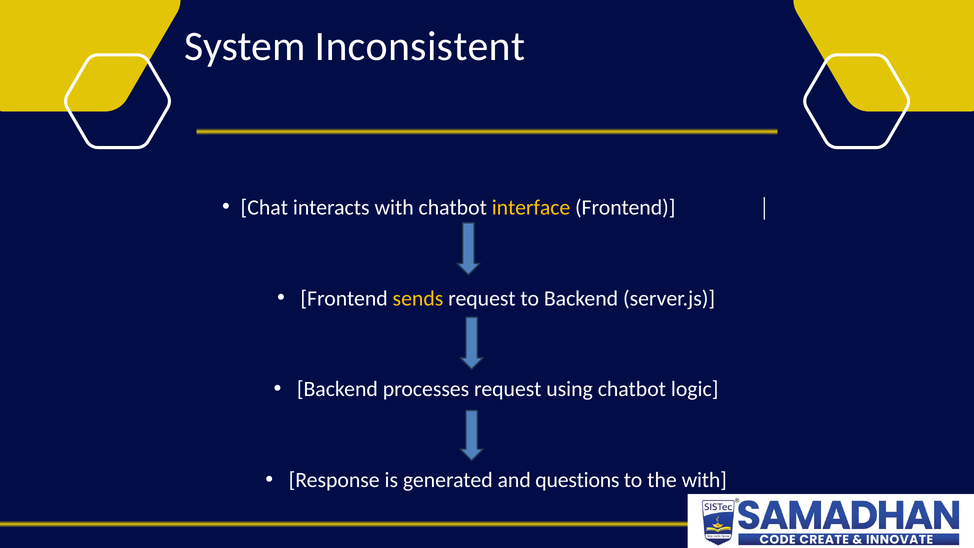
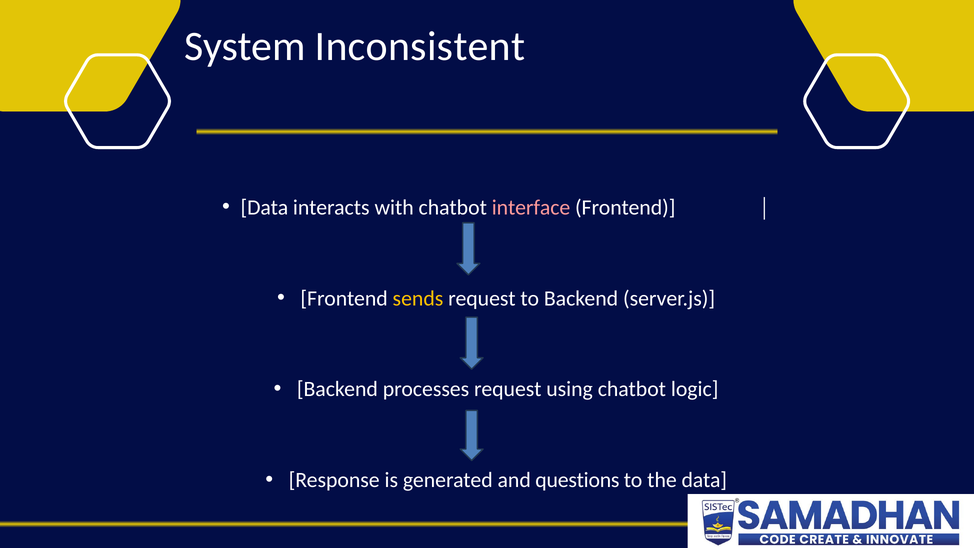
Chat: Chat -> Data (264, 207)
interface colour: yellow -> pink (531, 207)
the with: with -> data (704, 480)
